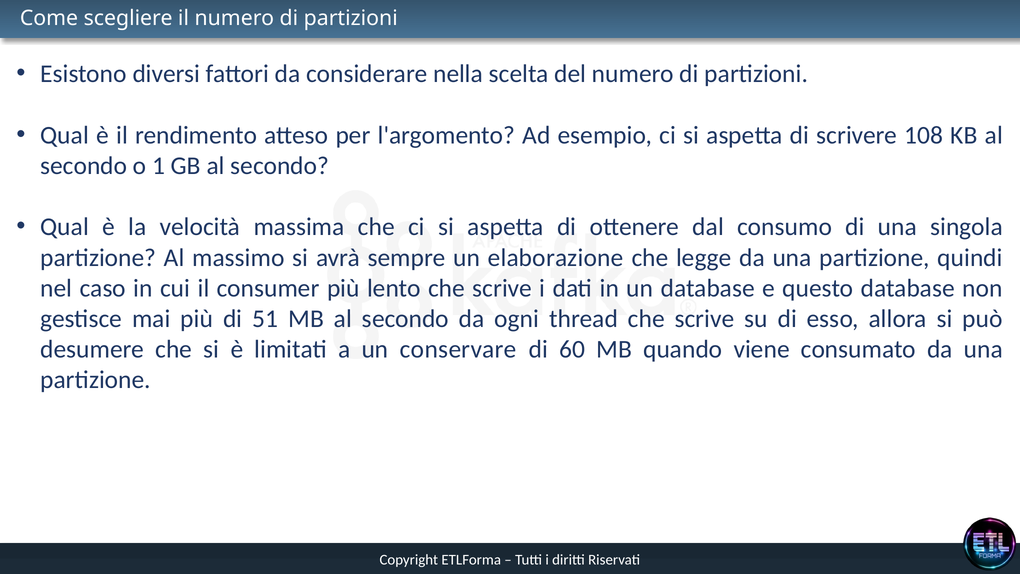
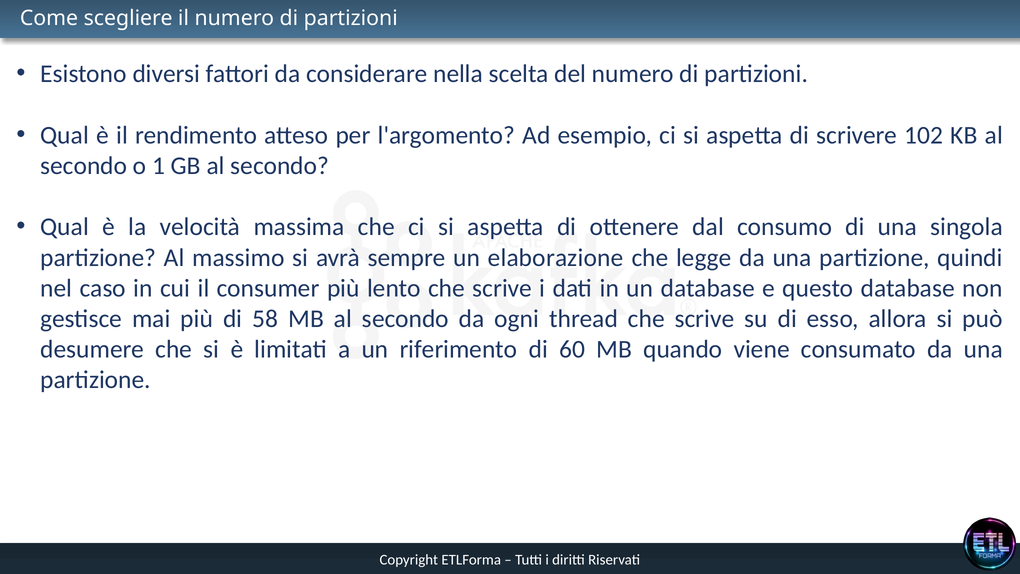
108: 108 -> 102 (924, 135)
51: 51 -> 58 (265, 319)
conservare: conservare -> riferimento (458, 349)
